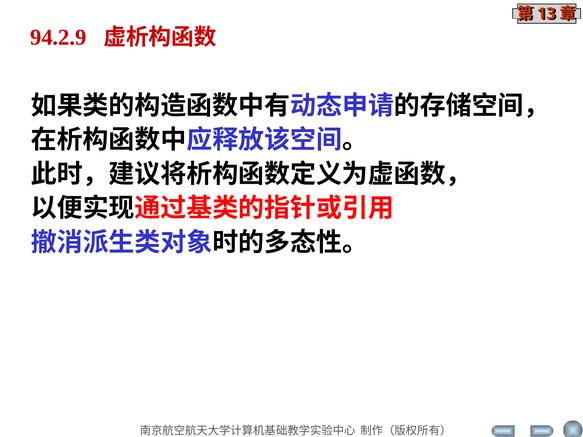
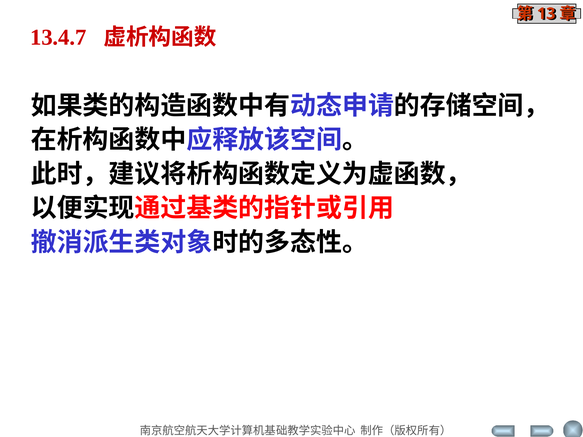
94.2.9: 94.2.9 -> 13.4.7 (58, 37)
